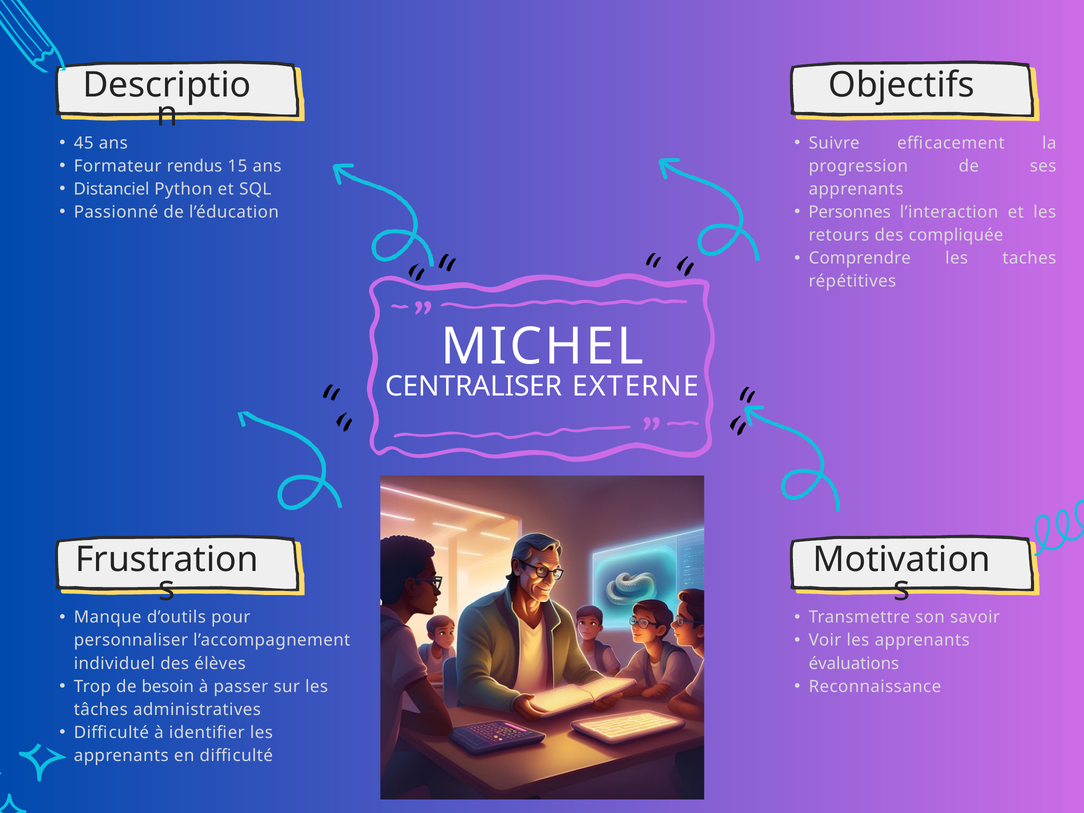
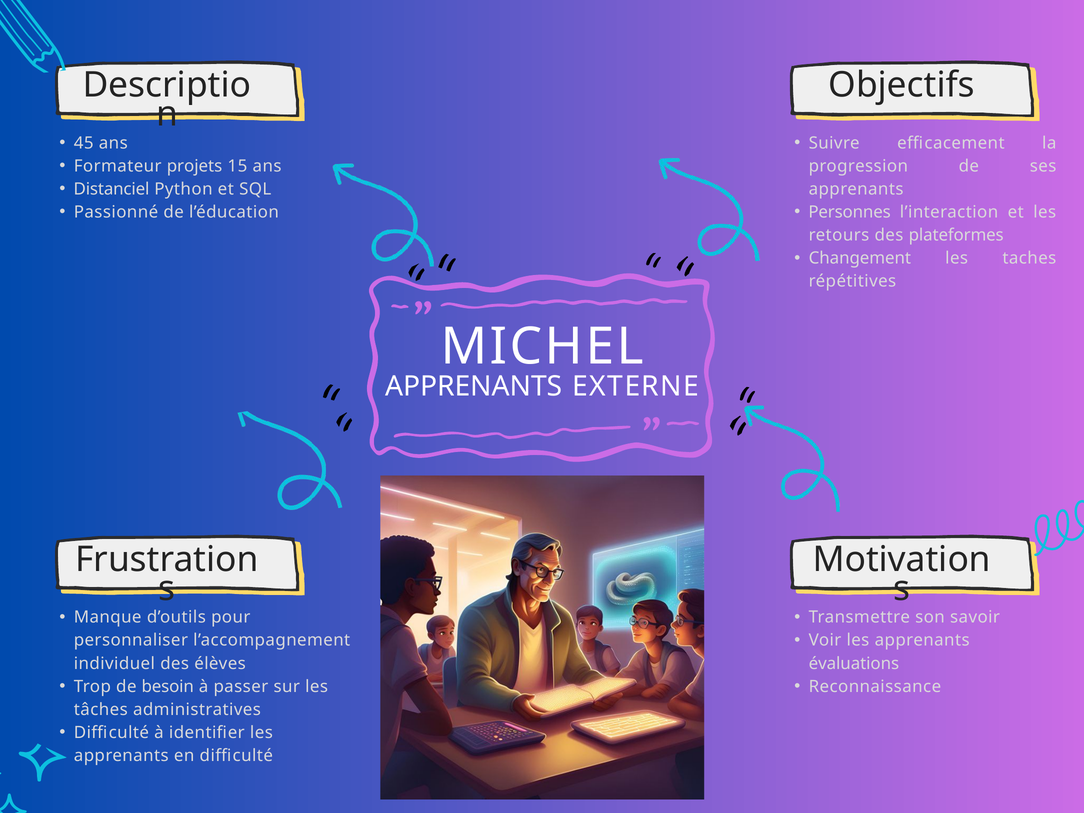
rendus: rendus -> projets (194, 166)
compliquée: compliquée -> plateformes (956, 235)
Comprendre: Comprendre -> Changement (860, 258)
CENTRALISER: CENTRALISER -> APPRENANTS (474, 387)
